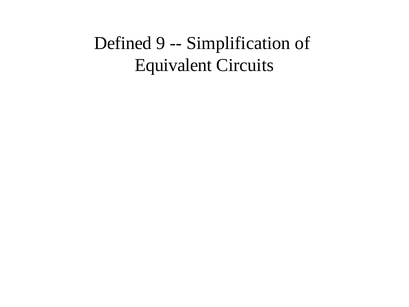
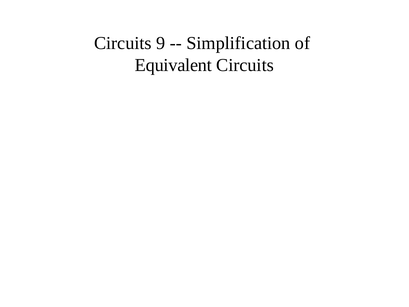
Defined: Defined -> Circuits (123, 43)
